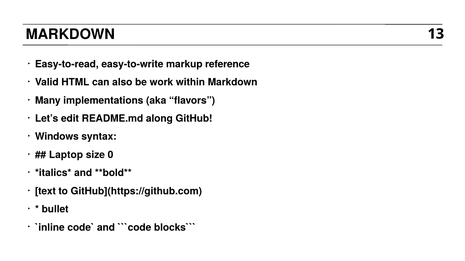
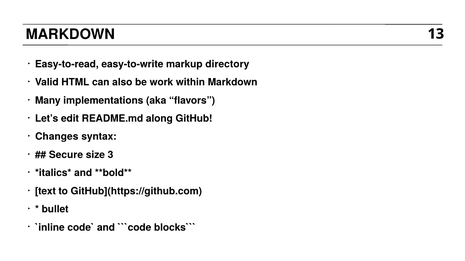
reference: reference -> directory (227, 64)
Windows: Windows -> Changes (57, 137)
Laptop: Laptop -> Secure (66, 155)
0: 0 -> 3 (110, 155)
